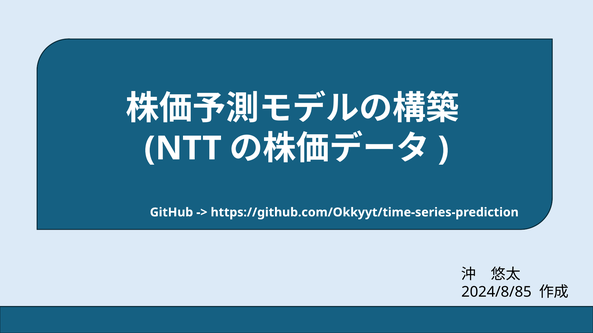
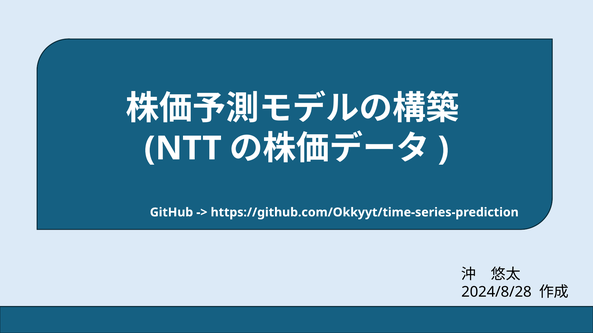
2024/8/85: 2024/8/85 -> 2024/8/28 (496, 293)
